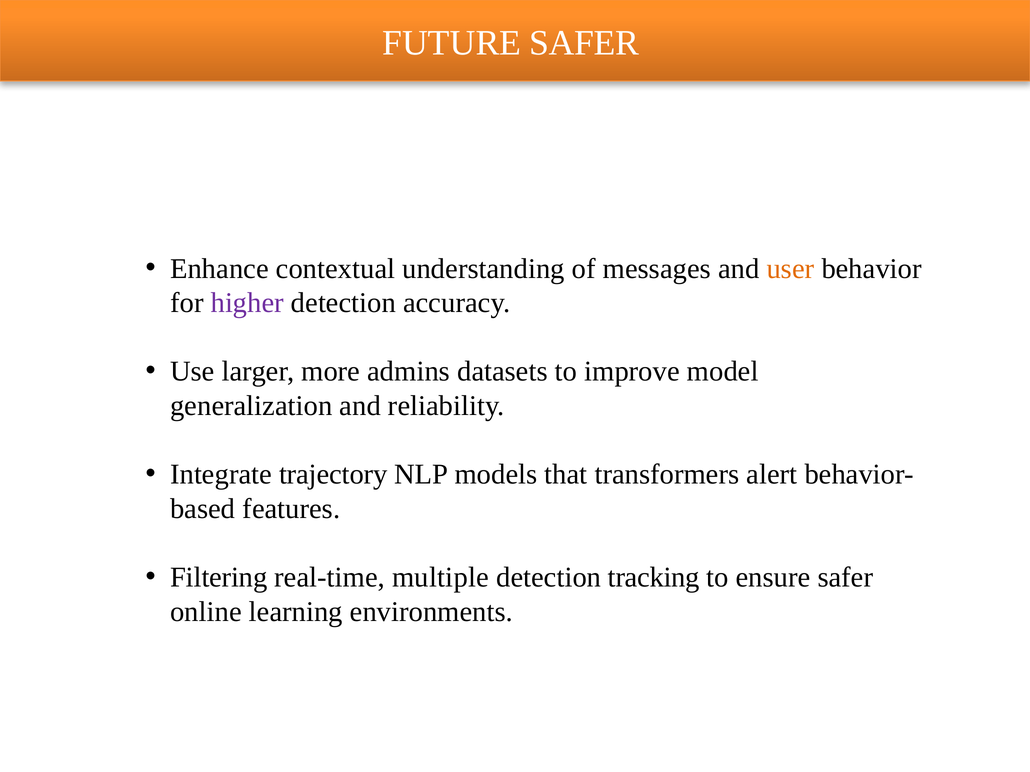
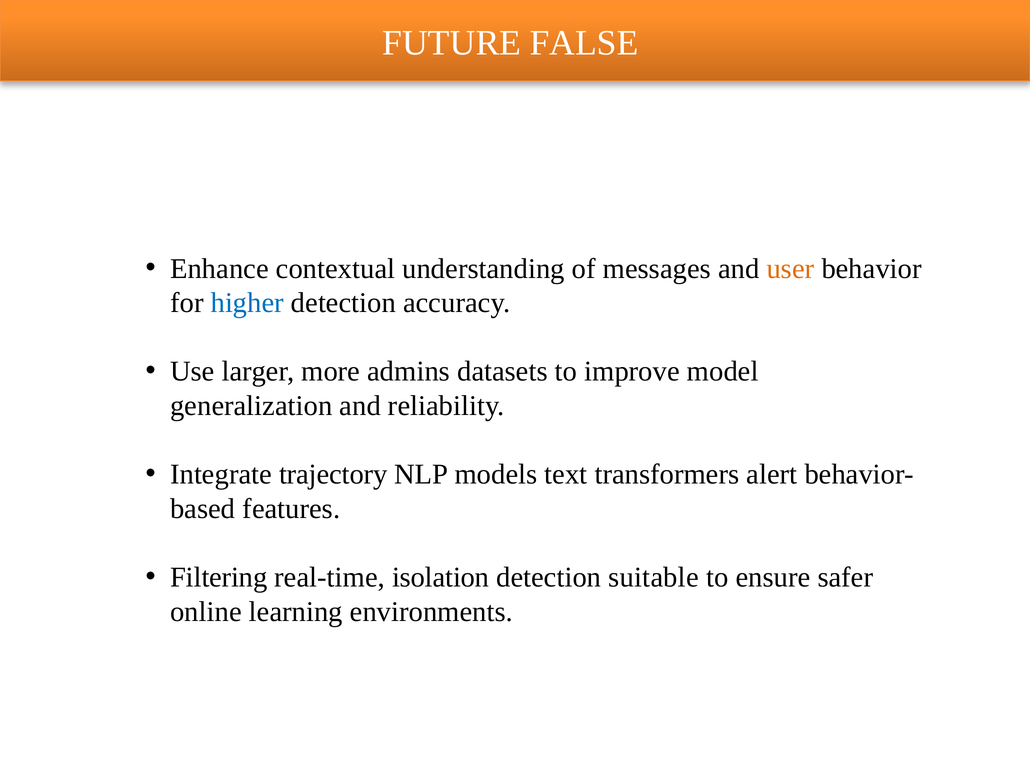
FUTURE SAFER: SAFER -> FALSE (584, 43)
higher colour: purple -> blue (247, 303)
that: that -> text (566, 475)
multiple: multiple -> isolation (441, 578)
tracking: tracking -> suitable (654, 578)
